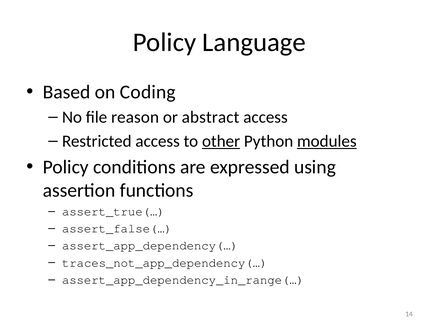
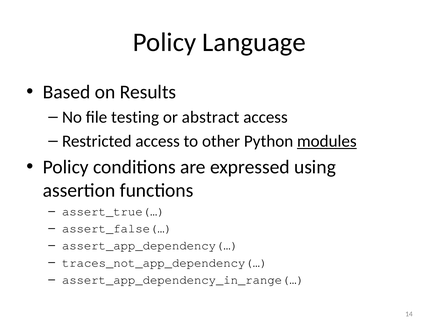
Coding: Coding -> Results (148, 92)
reason: reason -> testing (135, 117)
other underline: present -> none (221, 141)
